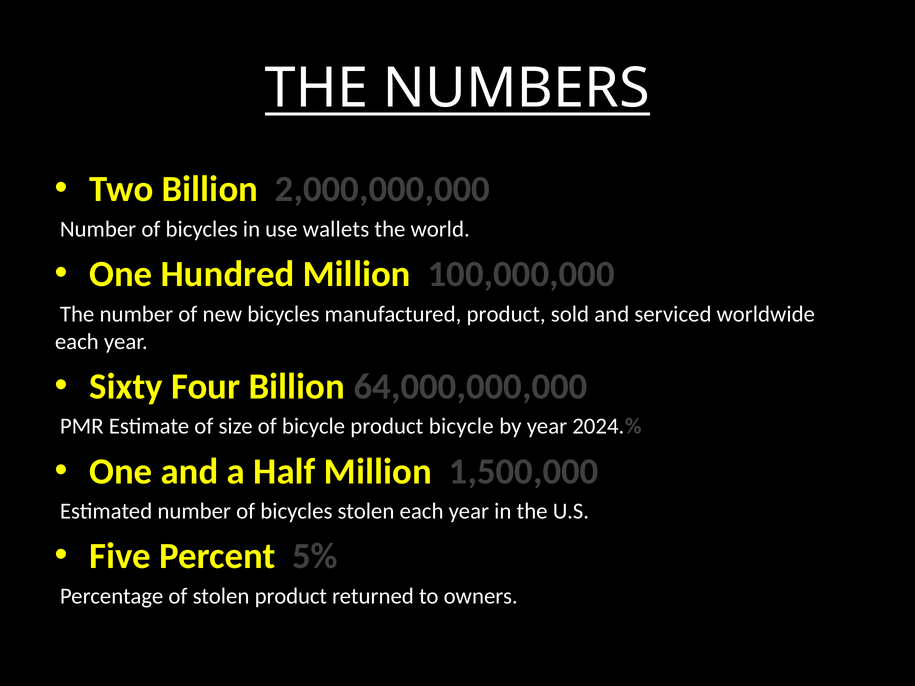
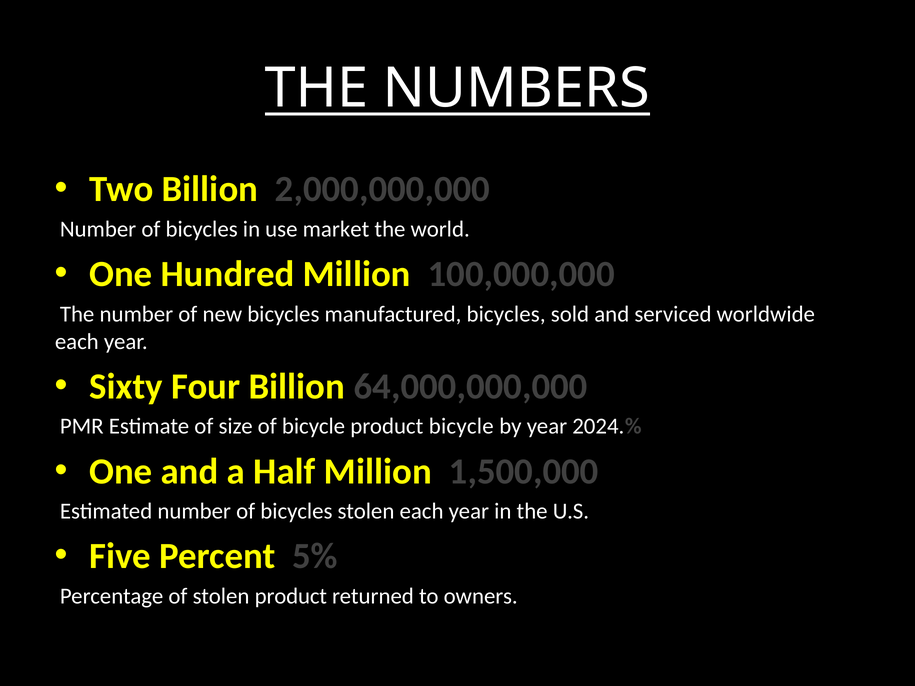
wallets: wallets -> market (336, 229)
manufactured product: product -> bicycles (506, 314)
